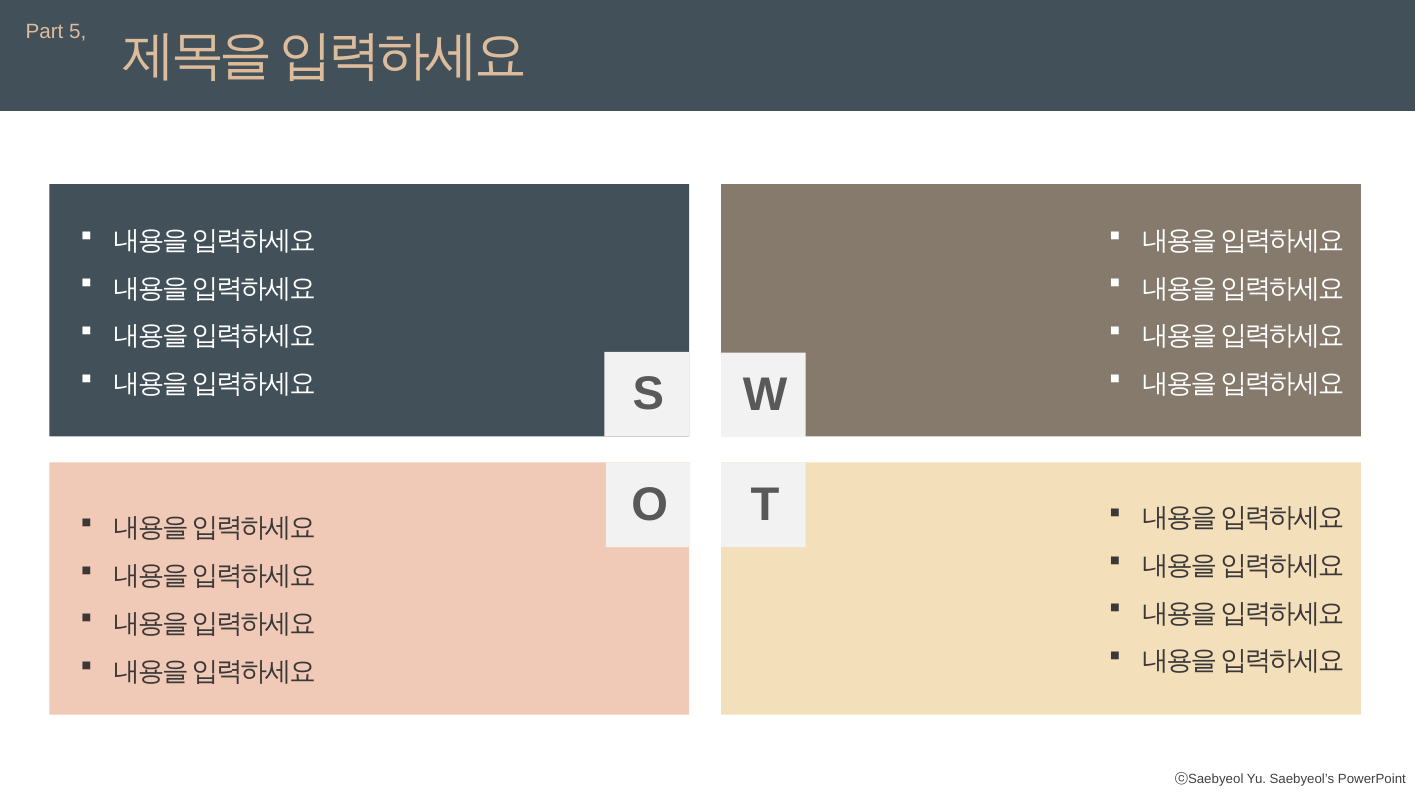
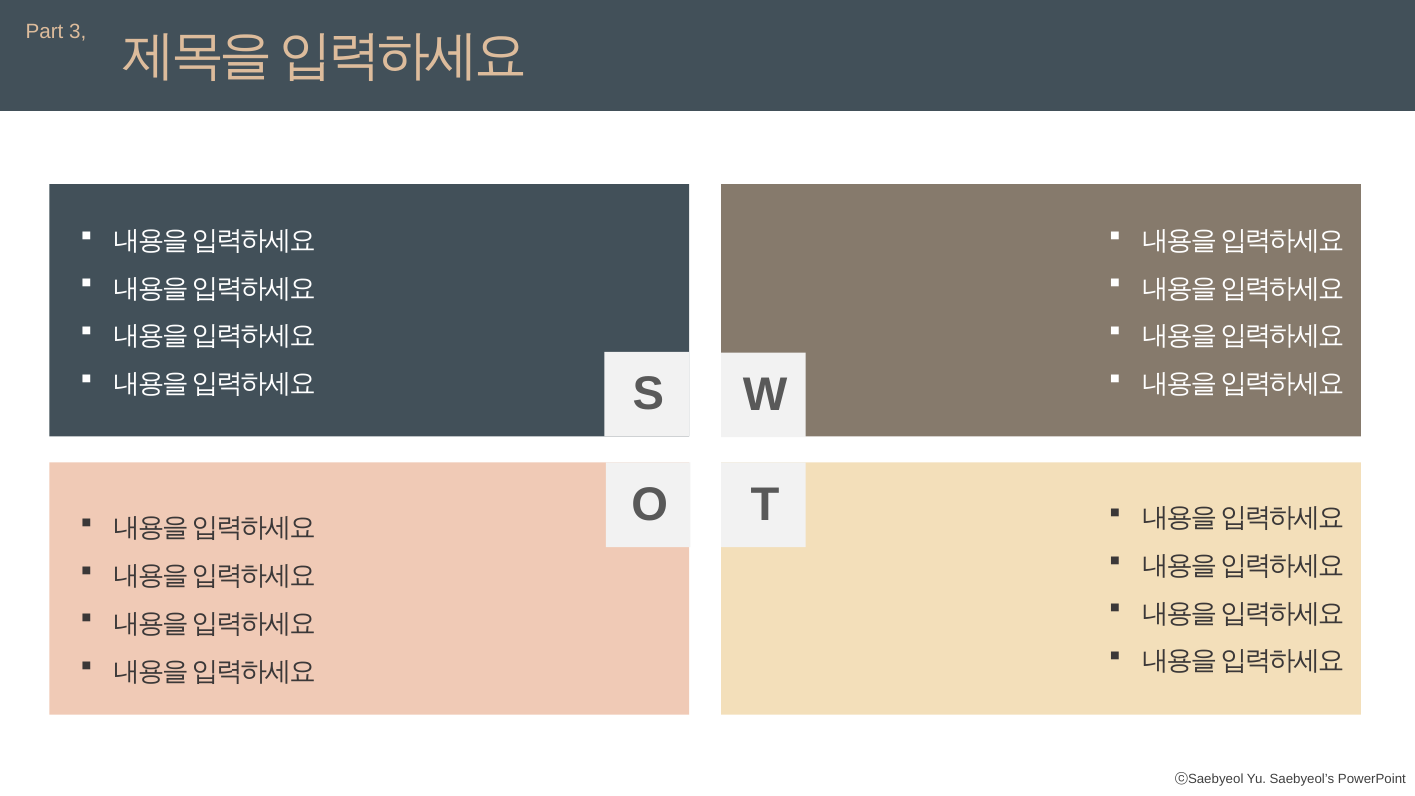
5: 5 -> 3 (78, 32)
